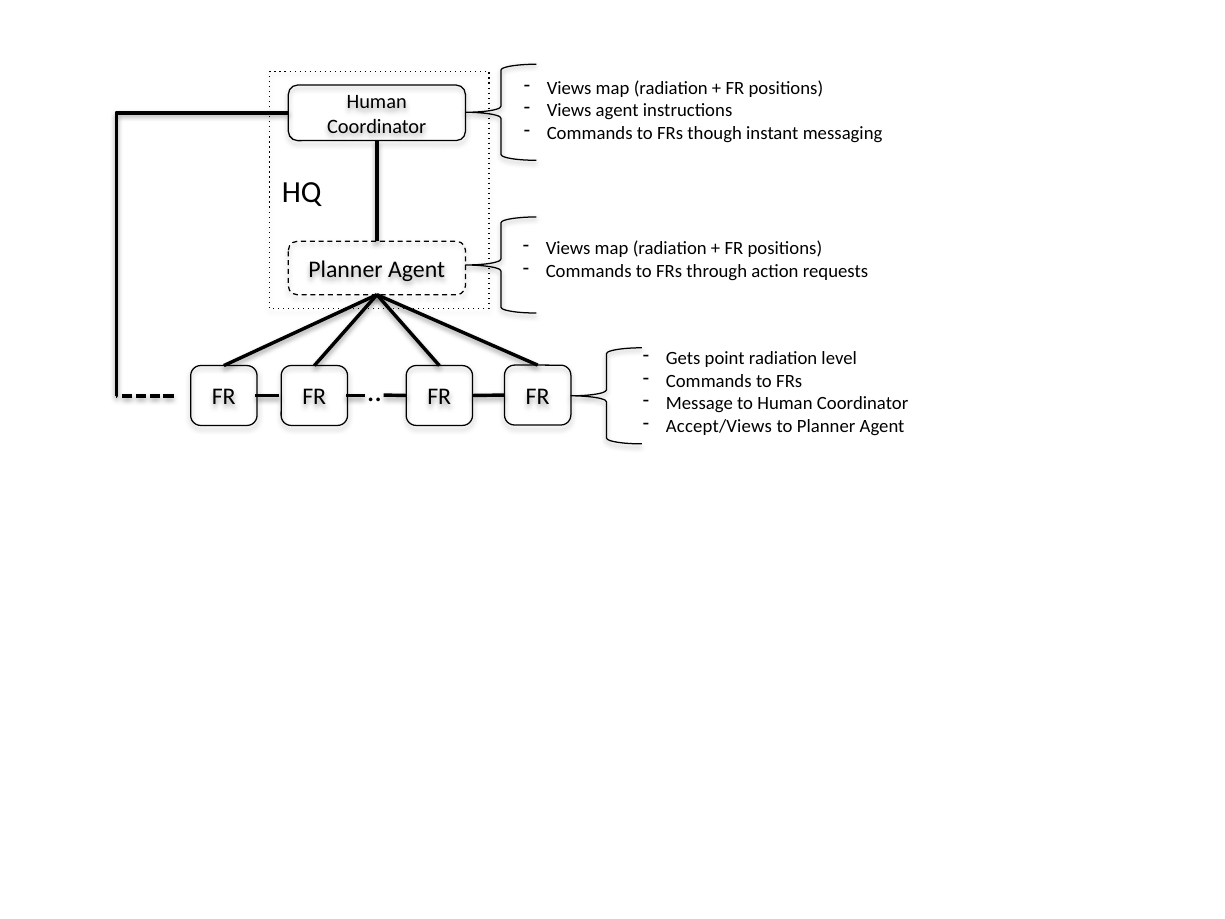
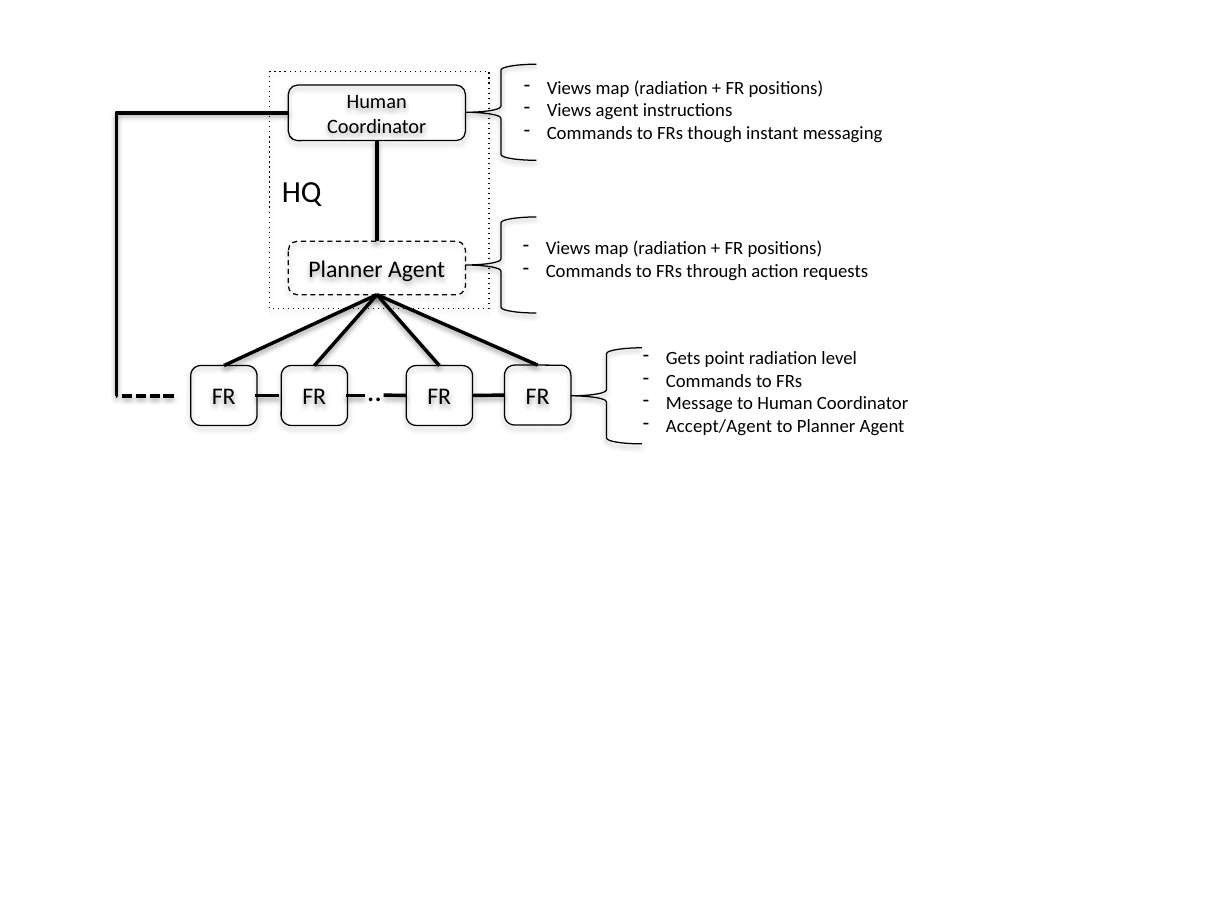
Accept/Views: Accept/Views -> Accept/Agent (719, 426)
